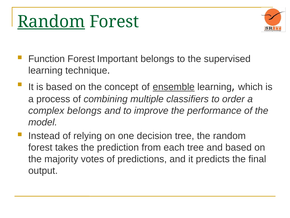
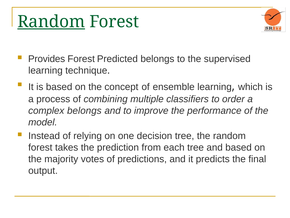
Function: Function -> Provides (47, 59)
Important: Important -> Predicted (117, 59)
ensemble underline: present -> none (174, 87)
